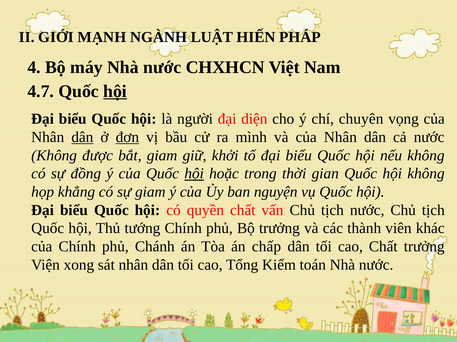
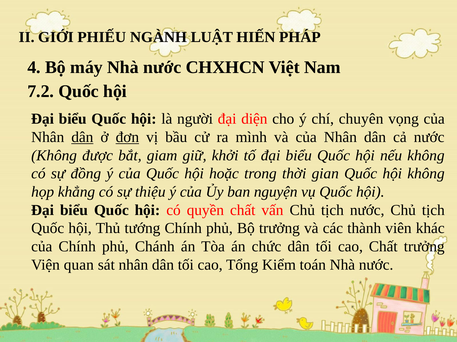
MẠNH: MẠNH -> PHIẾU (102, 37)
4.7: 4.7 -> 7.2 (41, 91)
hội underline: present -> none (115, 91)
hội underline: present -> none (194, 174)
sự giam: giam -> thiệu (150, 192)
chấp: chấp -> chức (266, 247)
xong: xong -> quan (79, 265)
